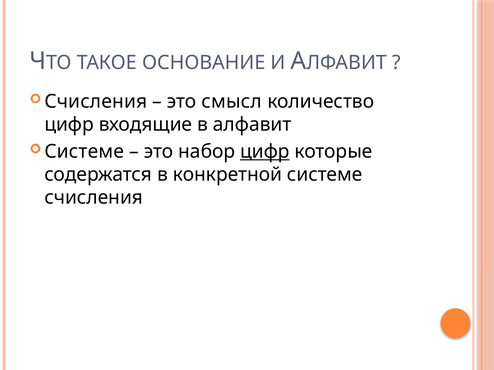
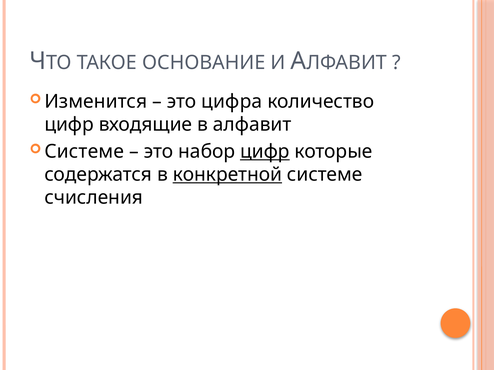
Счисления: Счисления -> Изменится (96, 102)
смысл: смысл -> цифра (232, 102)
конкретной underline: none -> present (227, 175)
